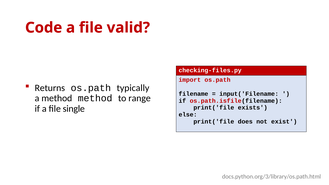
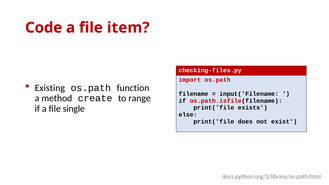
valid: valid -> item (128, 28)
Returns: Returns -> Existing (50, 88)
typically: typically -> function (133, 88)
method method: method -> create (95, 98)
